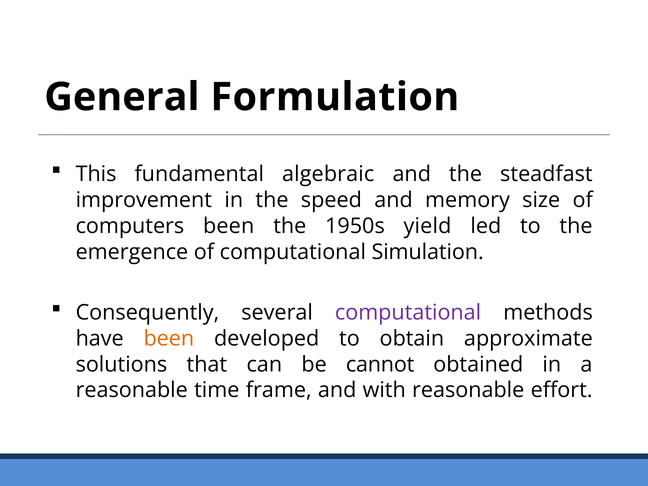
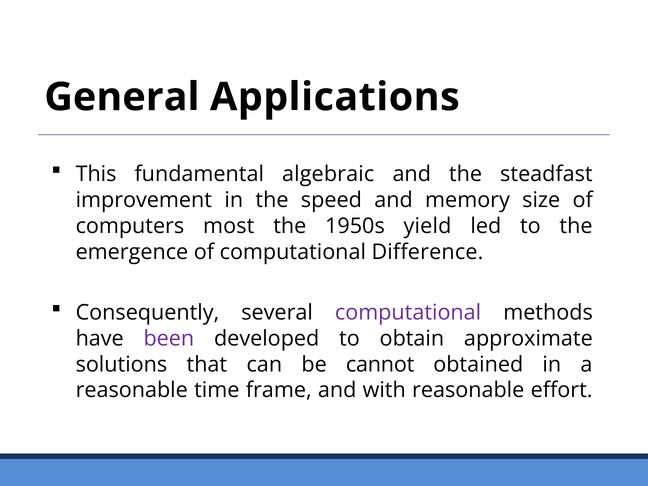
Formulation: Formulation -> Applications (335, 97)
computers been: been -> most (229, 226)
Simulation: Simulation -> Difference (427, 252)
been colour: orange -> purple (169, 338)
